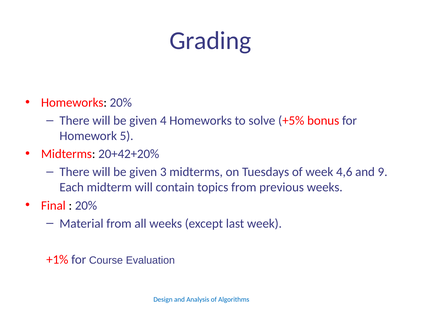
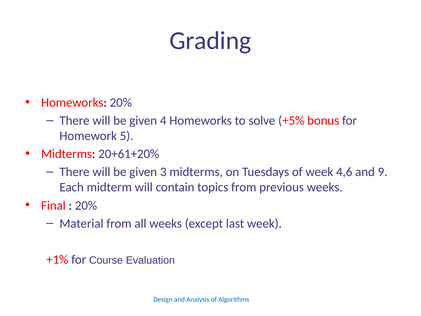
20+42+20%: 20+42+20% -> 20+61+20% (129, 154)
